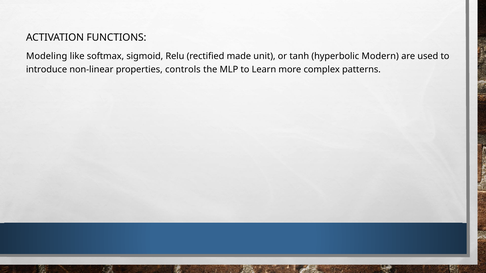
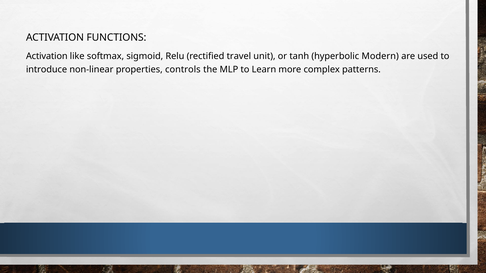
Modeling: Modeling -> Activation (47, 56)
made: made -> travel (239, 56)
